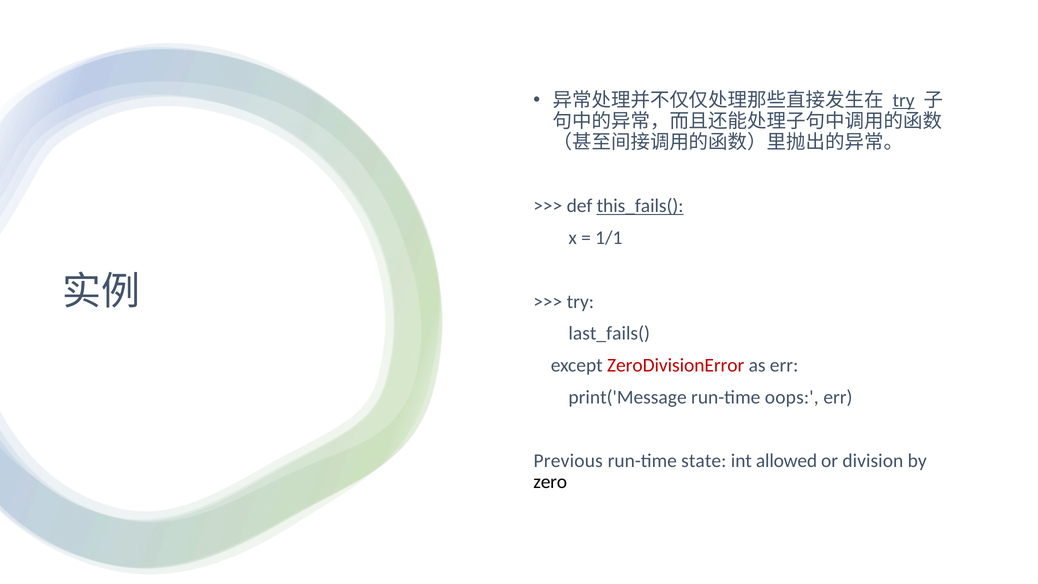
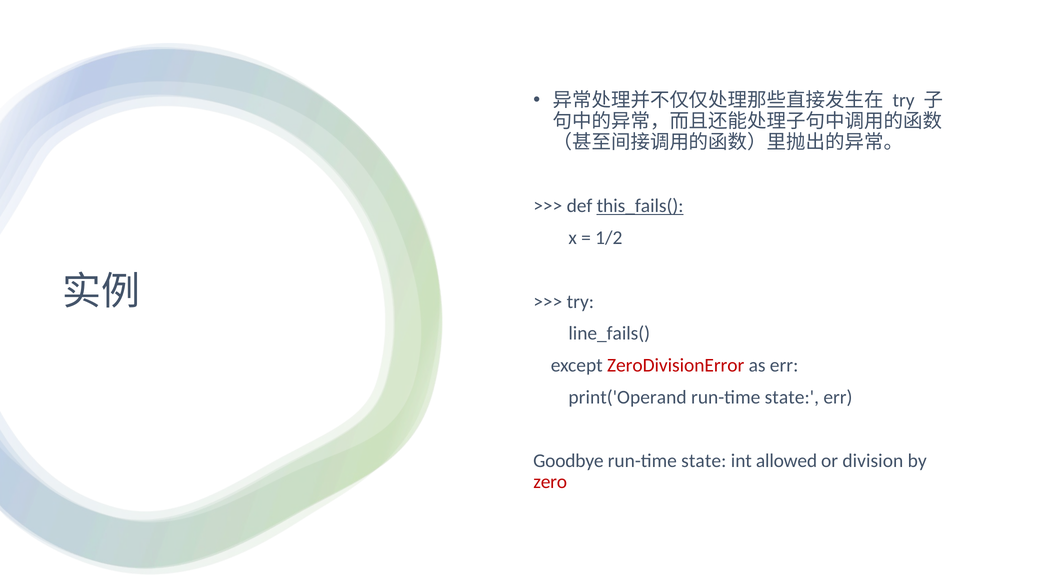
try underline: present -> none (904, 100)
1/1: 1/1 -> 1/2 (609, 238)
last_fails(: last_fails( -> line_fails( (609, 333)
print('Message: print('Message -> print('Operand (628, 397)
oops: oops -> state (792, 397)
Previous: Previous -> Goodbye (568, 461)
zero colour: black -> red (550, 482)
